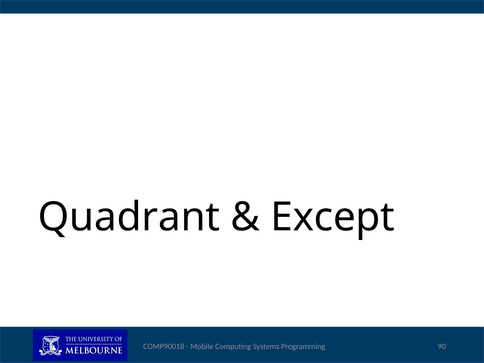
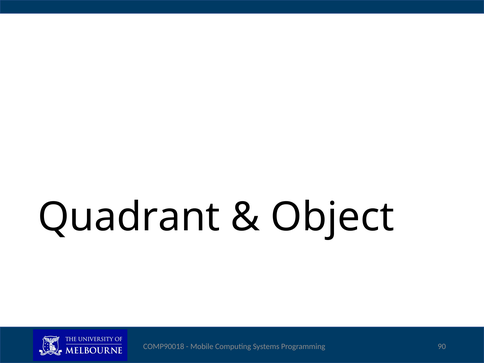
Except: Except -> Object (333, 217)
